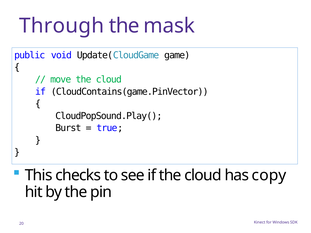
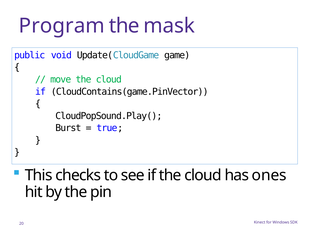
Through: Through -> Program (62, 26)
copy: copy -> ones (269, 176)
